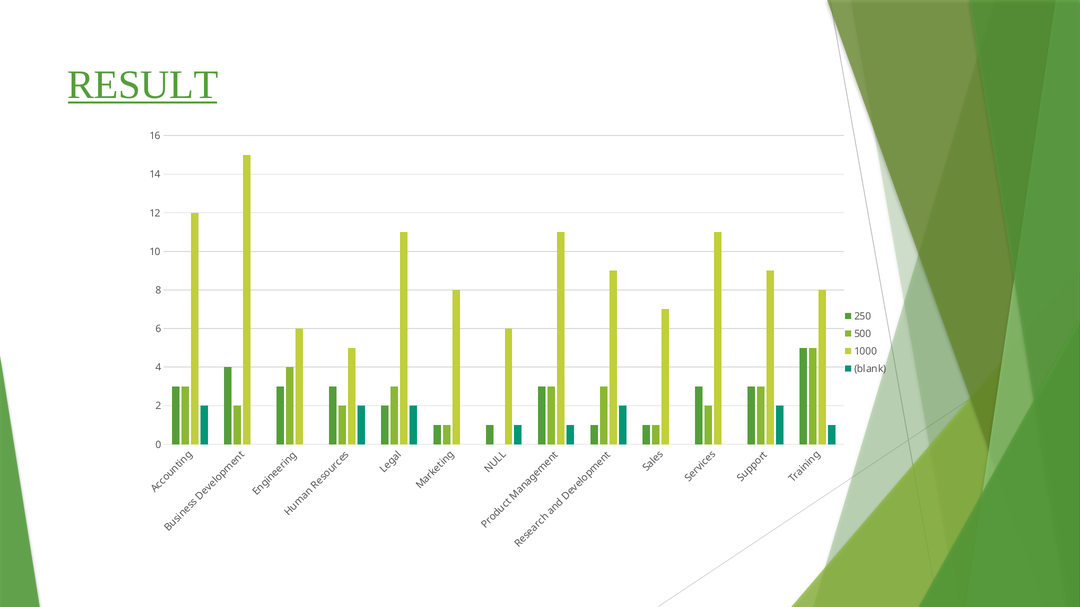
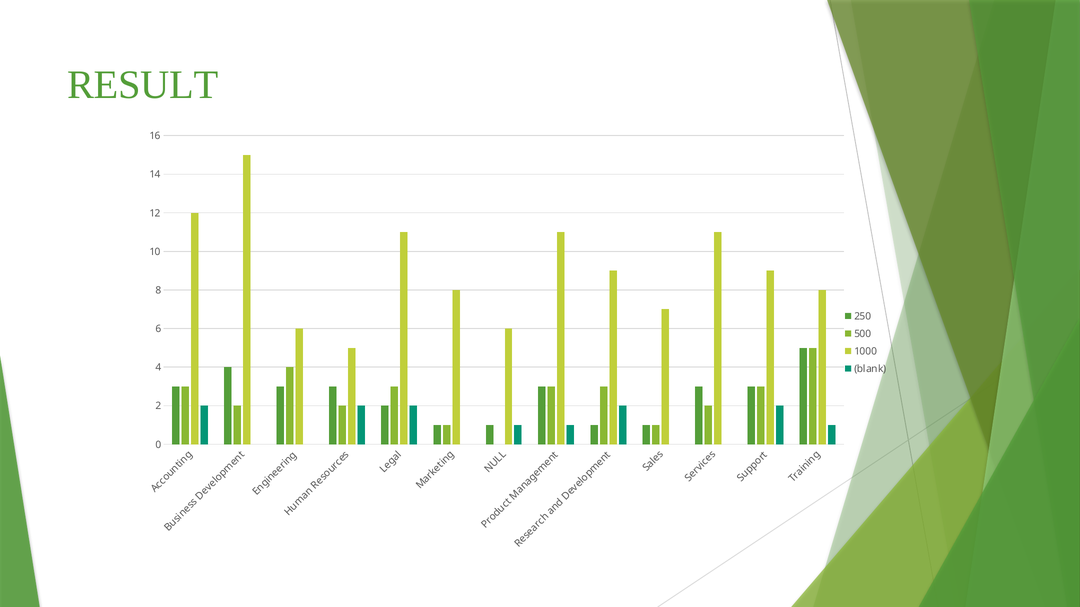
RESULT underline: present -> none (143, 85)
